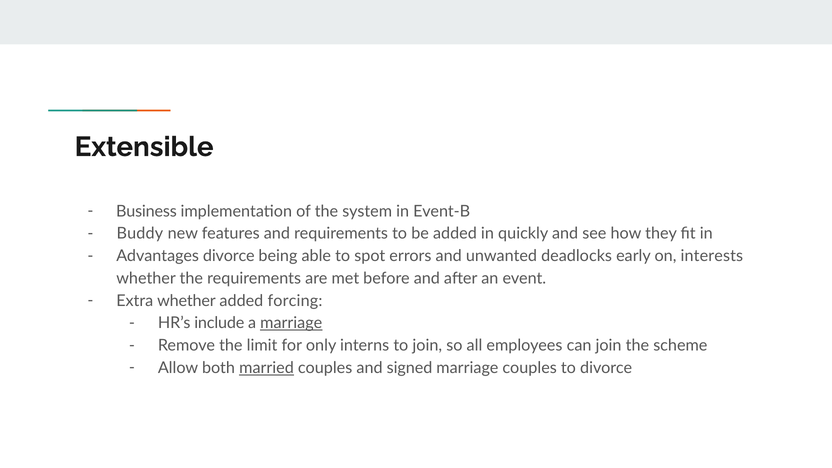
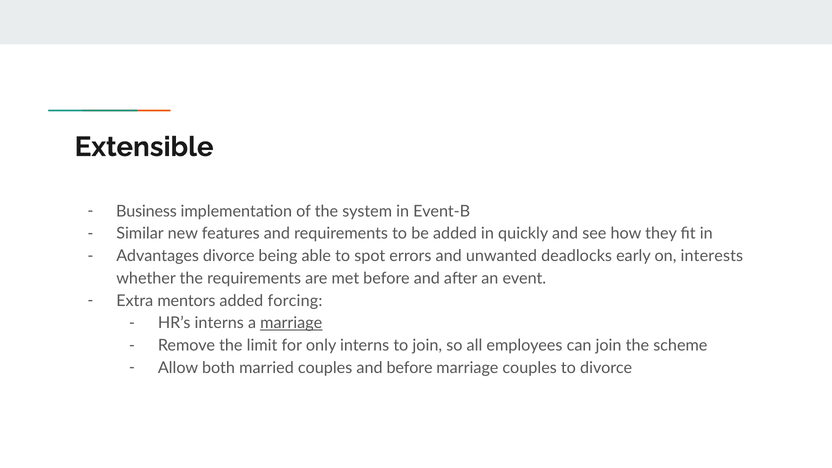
Buddy: Buddy -> Similar (140, 234)
Extra whether: whether -> mentors (186, 301)
HR’s include: include -> interns (219, 323)
married underline: present -> none (267, 368)
and signed: signed -> before (410, 368)
